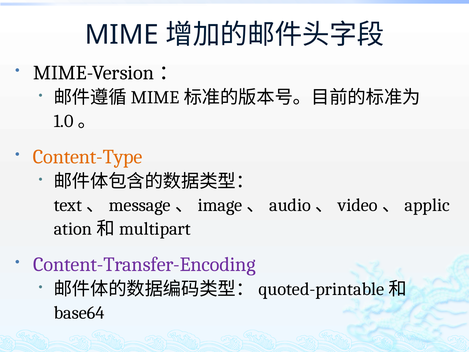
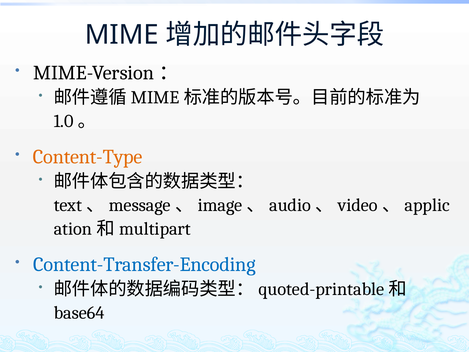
Content-Transfer-Encoding colour: purple -> blue (144, 264)
